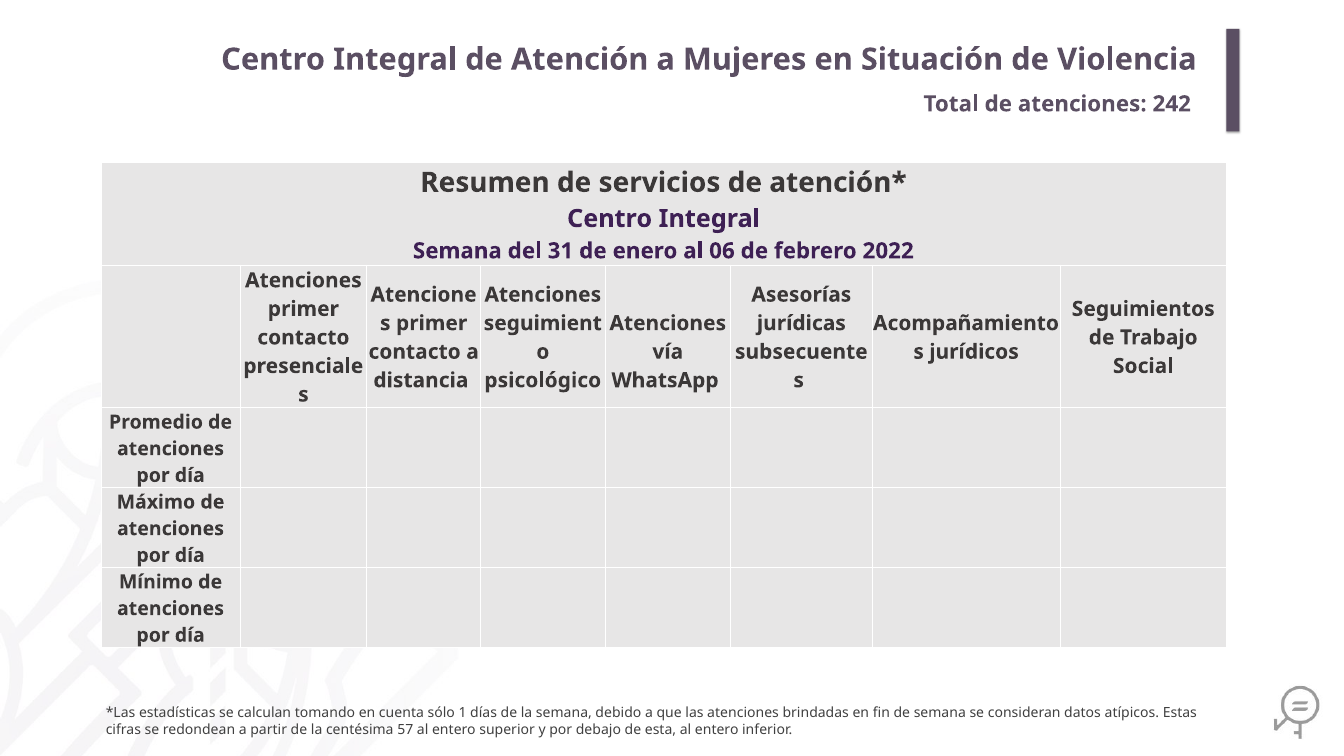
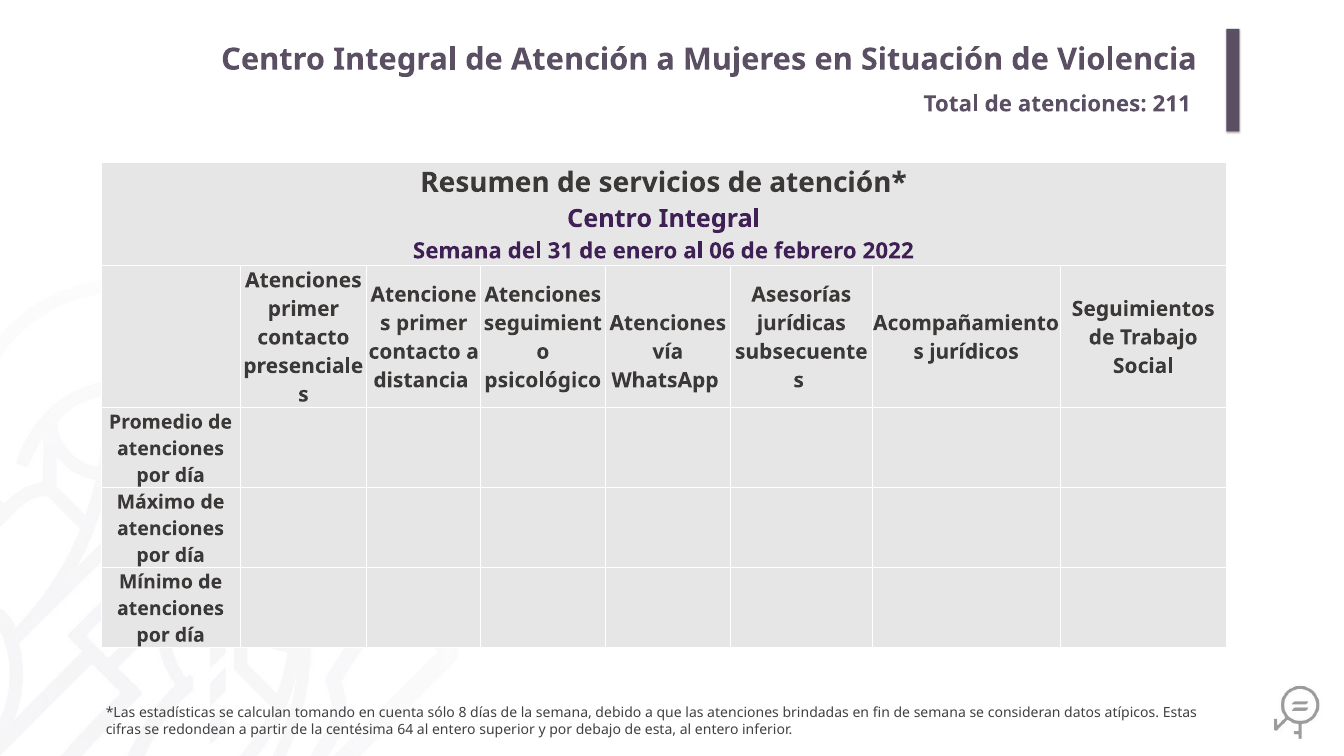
242: 242 -> 211 (1172, 104)
1: 1 -> 8 (463, 713)
57: 57 -> 64 (405, 729)
